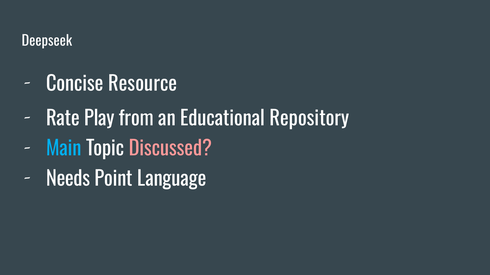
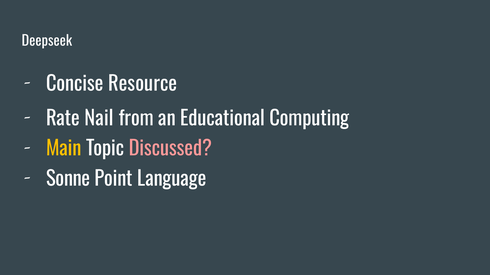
Play: Play -> Nail (99, 119)
Repository: Repository -> Computing (309, 119)
Main colour: light blue -> yellow (64, 149)
Needs: Needs -> Sonne (68, 179)
